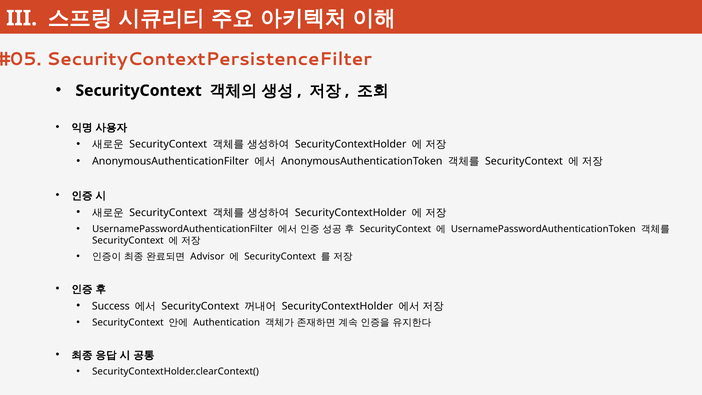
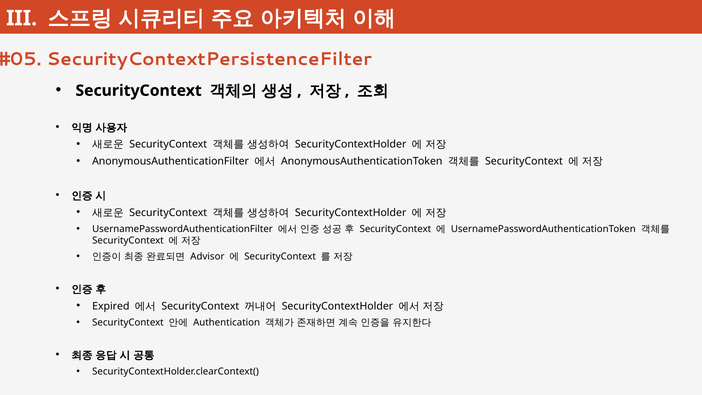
Success: Success -> Expired (111, 306)
